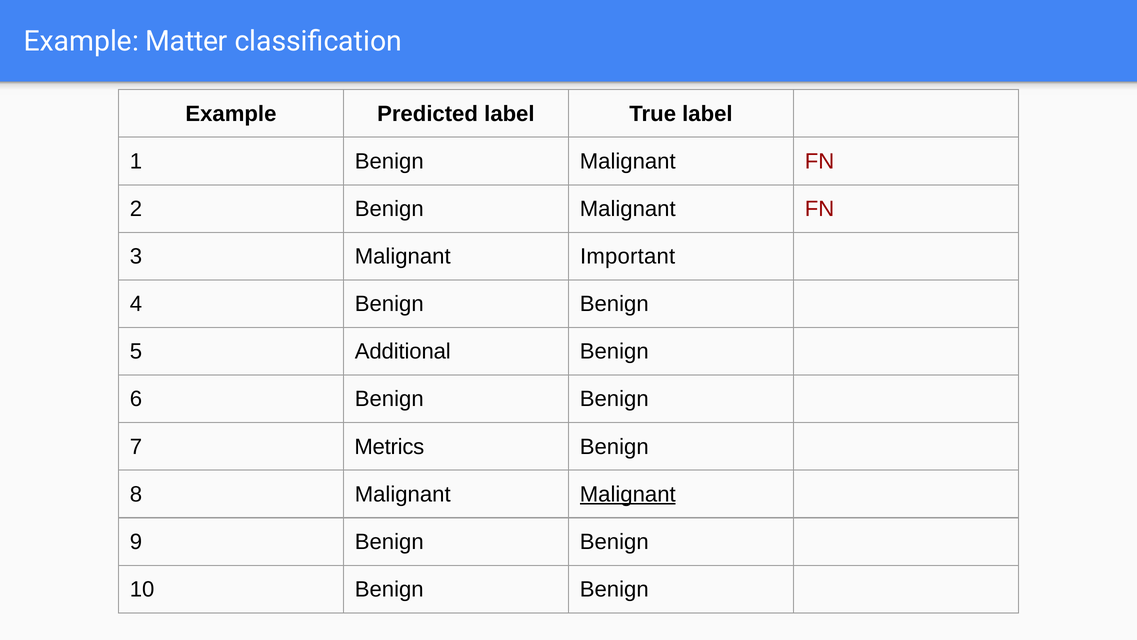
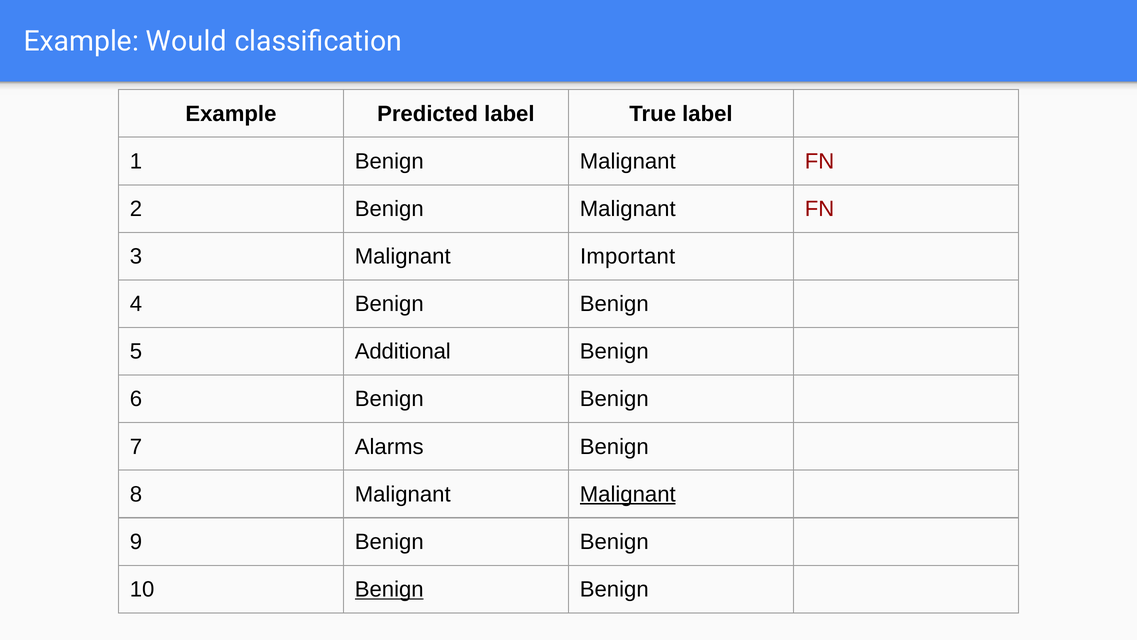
Matter: Matter -> Would (186, 41)
Metrics: Metrics -> Alarms (389, 446)
Benign underline: none -> present (389, 589)
